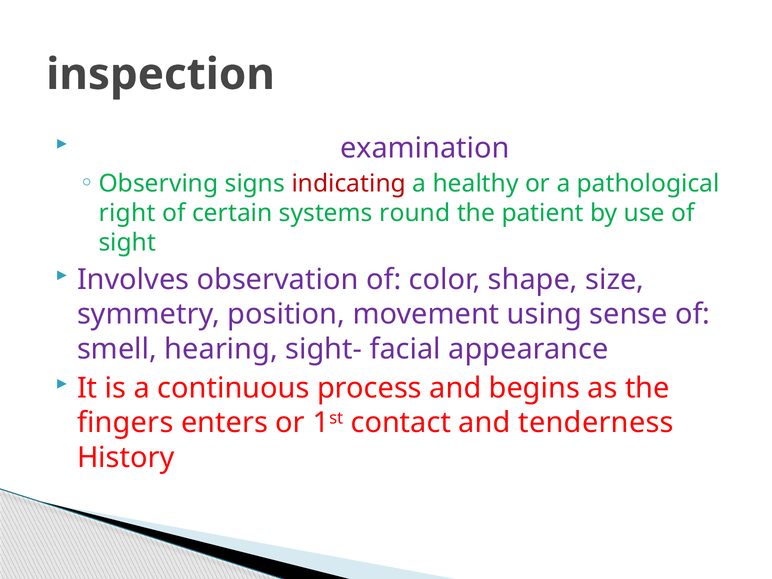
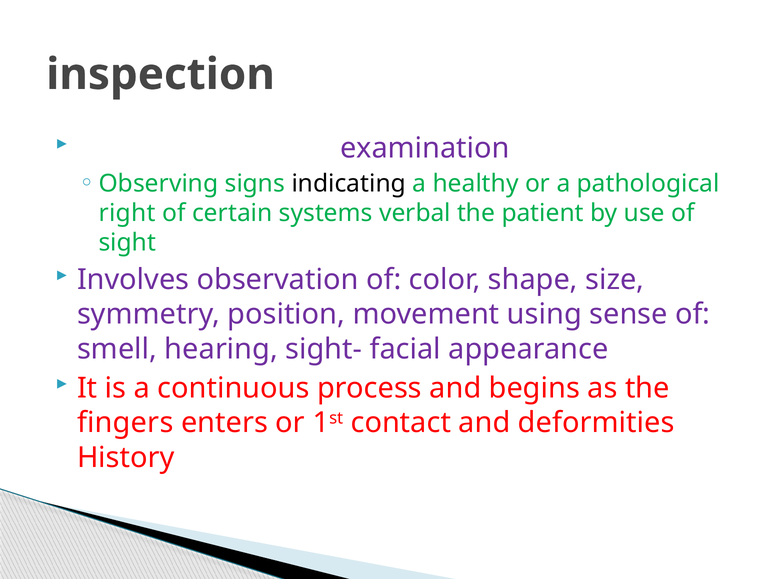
indicating colour: red -> black (349, 184)
round: round -> verbal (415, 213)
tenderness: tenderness -> deformities (596, 423)
